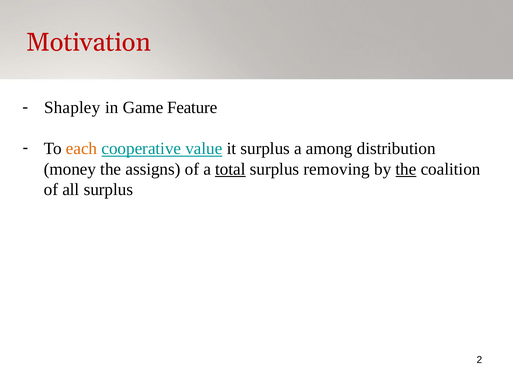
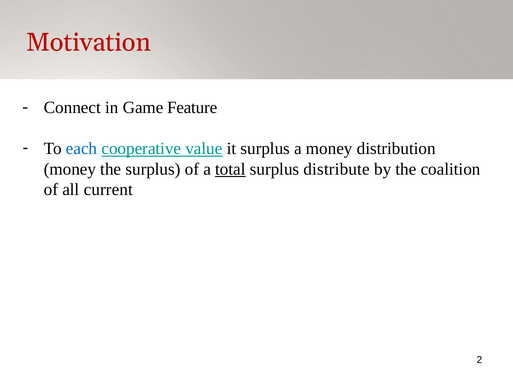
Shapley: Shapley -> Connect (72, 107)
each colour: orange -> blue (82, 148)
a among: among -> money (329, 148)
the assigns: assigns -> surplus (153, 169)
removing: removing -> distribute (337, 169)
the underline: present -> none (406, 169)
all surplus: surplus -> current (108, 189)
